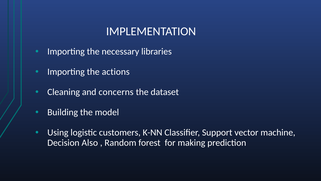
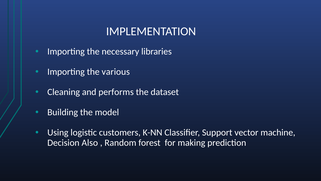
actions: actions -> various (116, 72)
concerns: concerns -> performs (116, 92)
